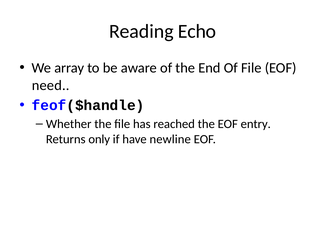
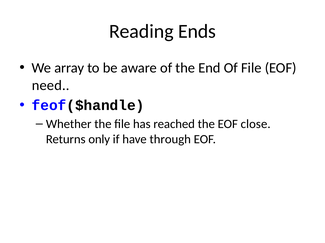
Echo: Echo -> Ends (197, 31)
entry: entry -> close (256, 124)
newline: newline -> through (170, 140)
